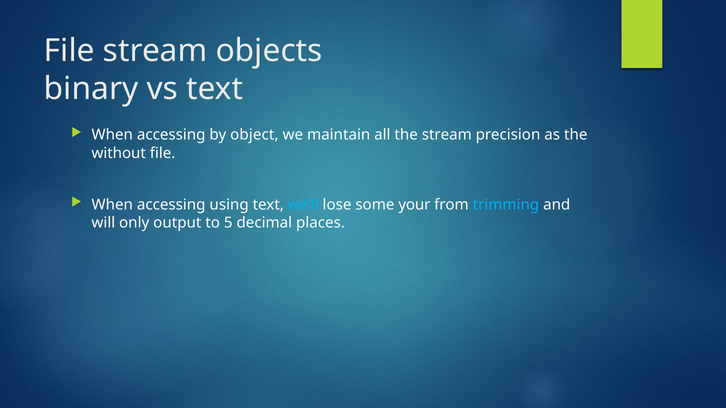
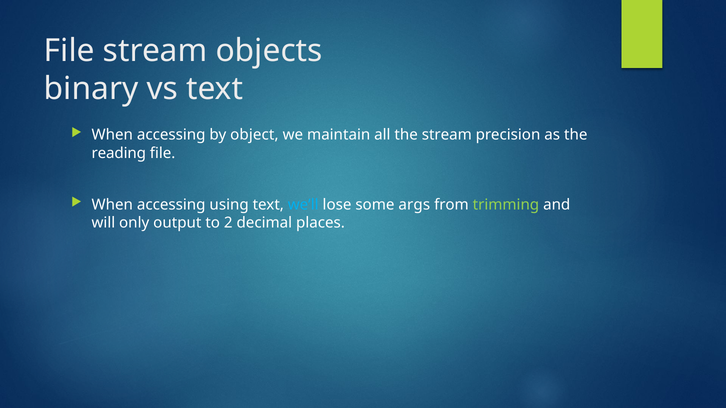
without: without -> reading (119, 153)
your: your -> args (414, 205)
trimming colour: light blue -> light green (506, 205)
5: 5 -> 2 (228, 223)
